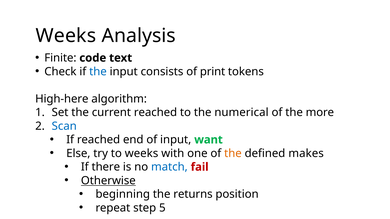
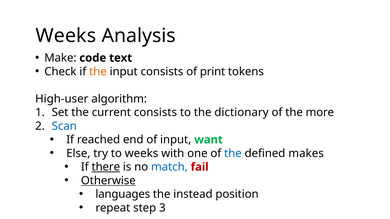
Finite: Finite -> Make (60, 58)
the colour: blue -> orange (98, 72)
High-here: High-here -> High-user (62, 99)
current reached: reached -> consists (155, 113)
numerical: numerical -> dictionary (241, 113)
the colour: orange -> blue (233, 154)
there underline: none -> present (106, 167)
beginning: beginning -> languages (123, 195)
returns: returns -> instead (193, 195)
5: 5 -> 3 (162, 208)
